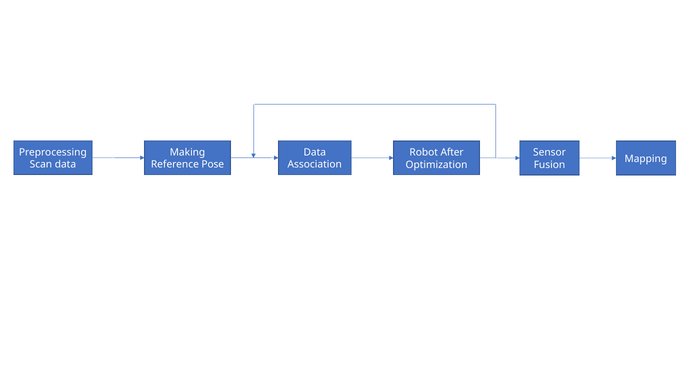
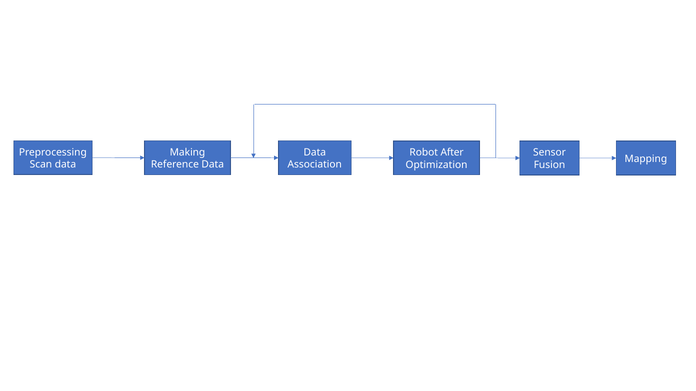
Reference Pose: Pose -> Data (213, 165)
